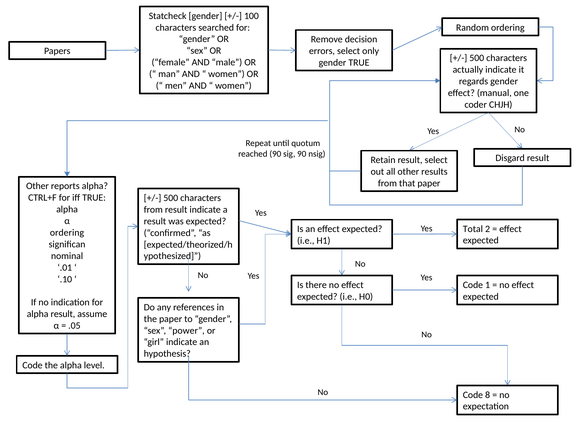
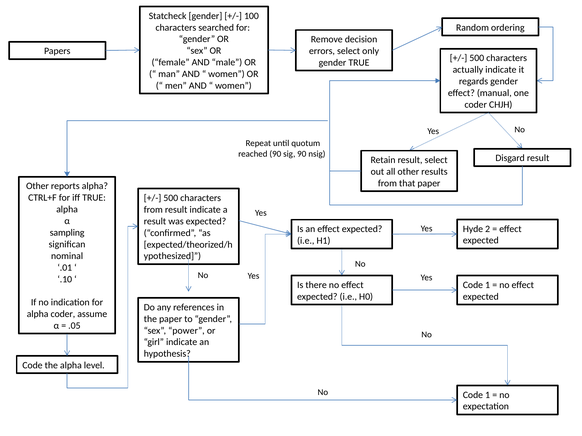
Total: Total -> Hyde (473, 229)
ordering: ordering -> sampling (67, 233)
alpha result: result -> coder (63, 314)
No Code 8: 8 -> 1 (488, 395)
